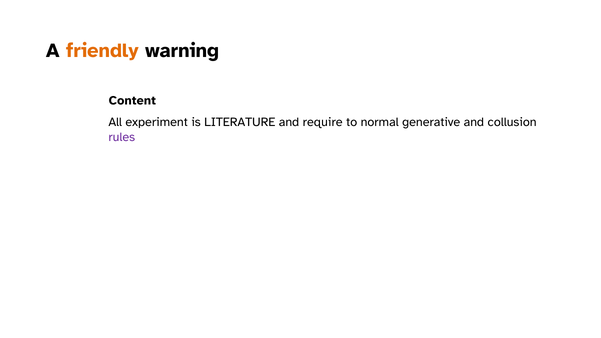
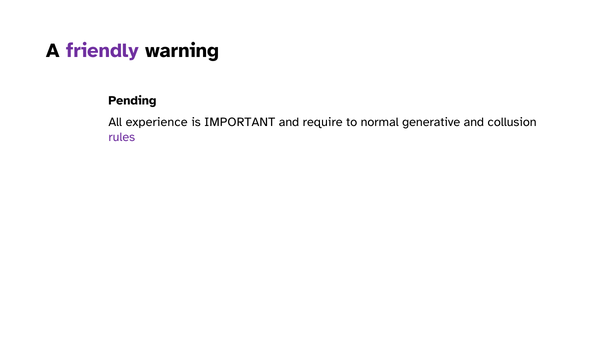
friendly colour: orange -> purple (102, 51)
Content: Content -> Pending (132, 101)
experiment: experiment -> experience (157, 122)
LITERATURE: LITERATURE -> IMPORTANT (240, 122)
